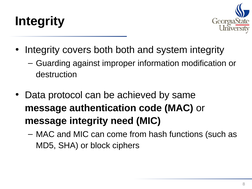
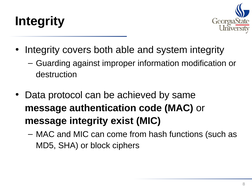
both both: both -> able (125, 50)
need: need -> exist (122, 121)
